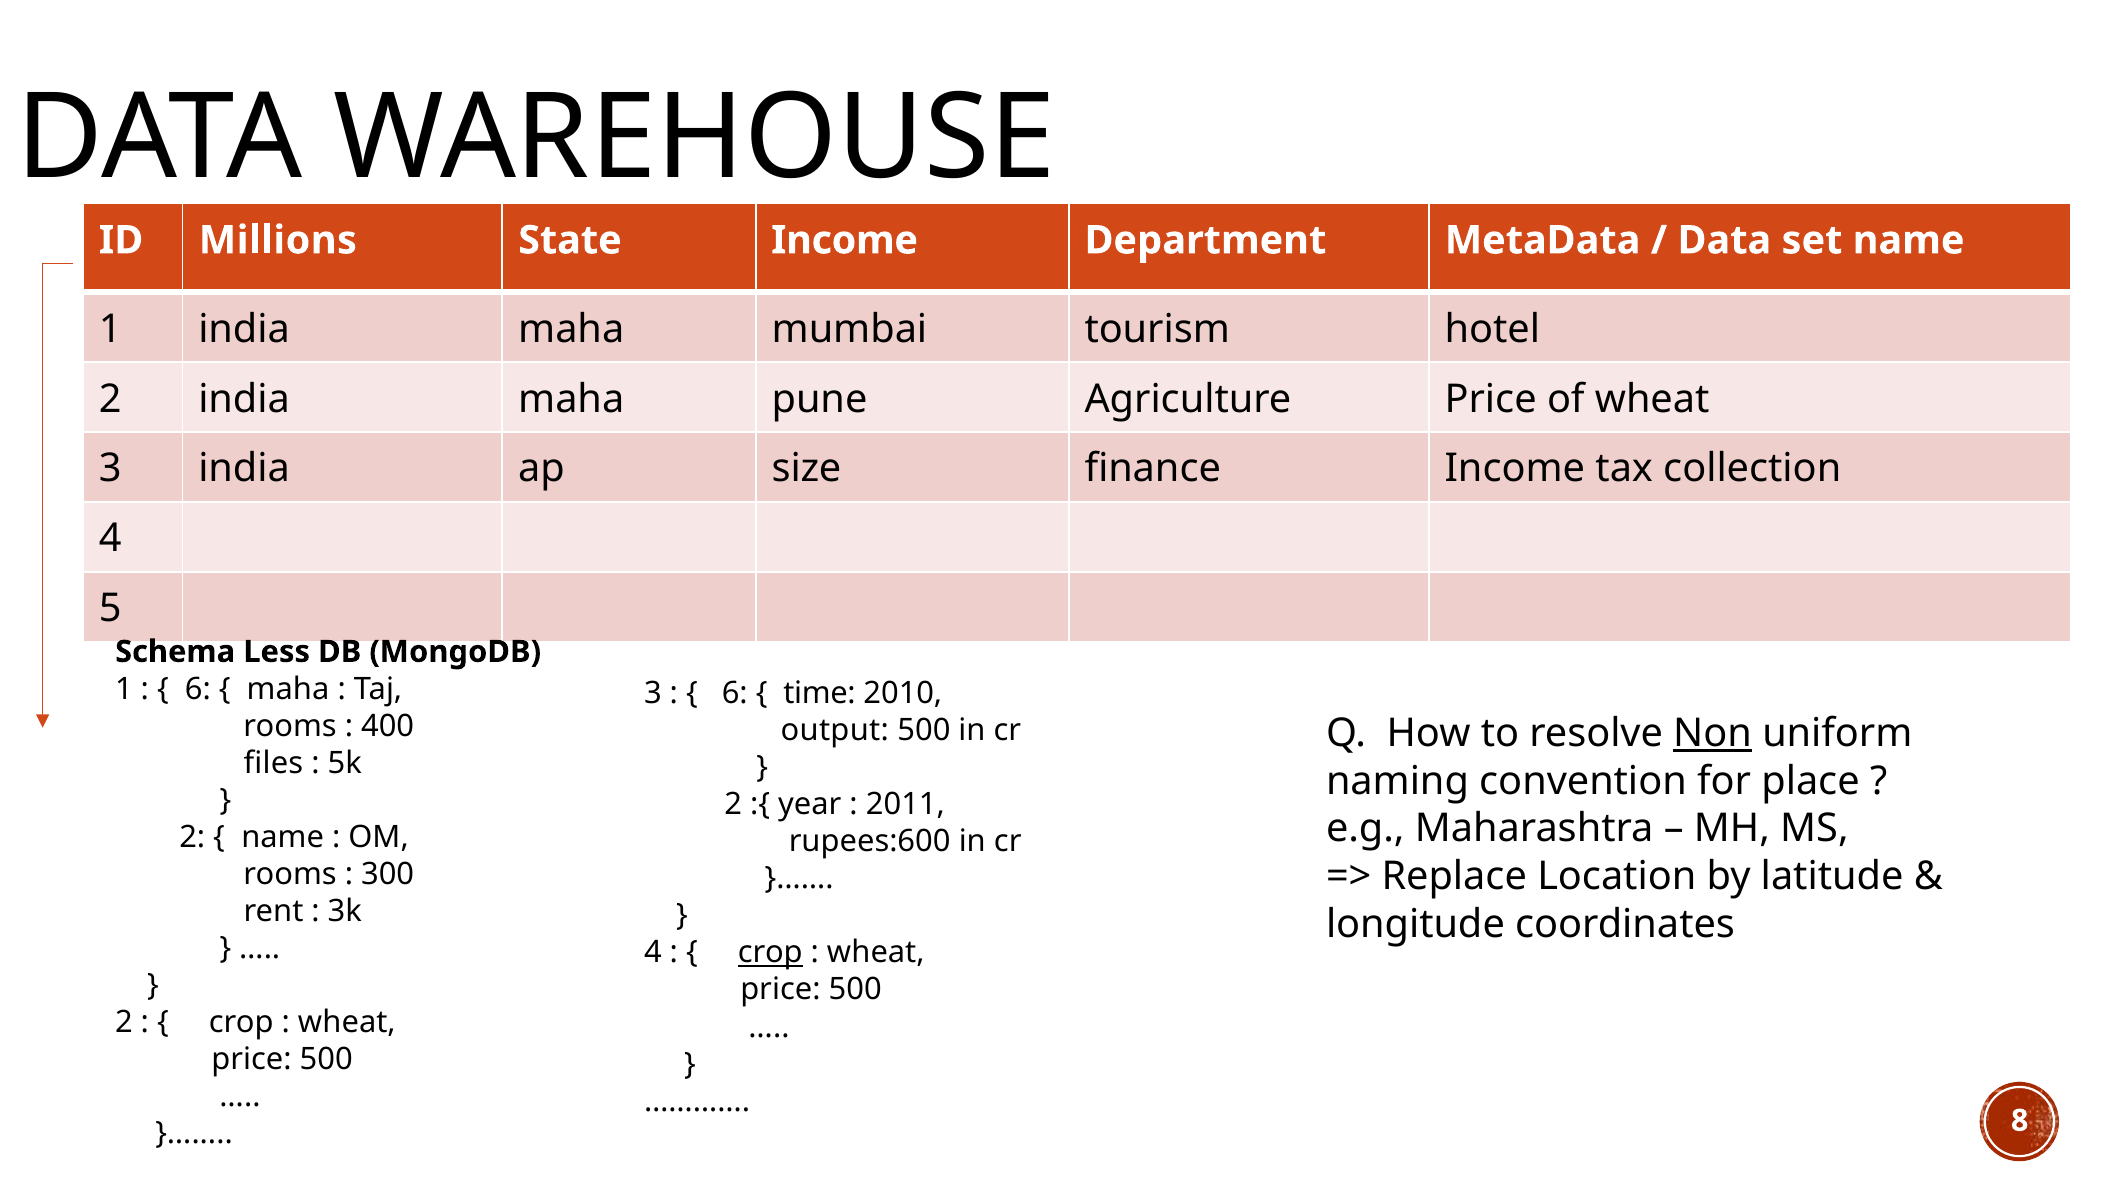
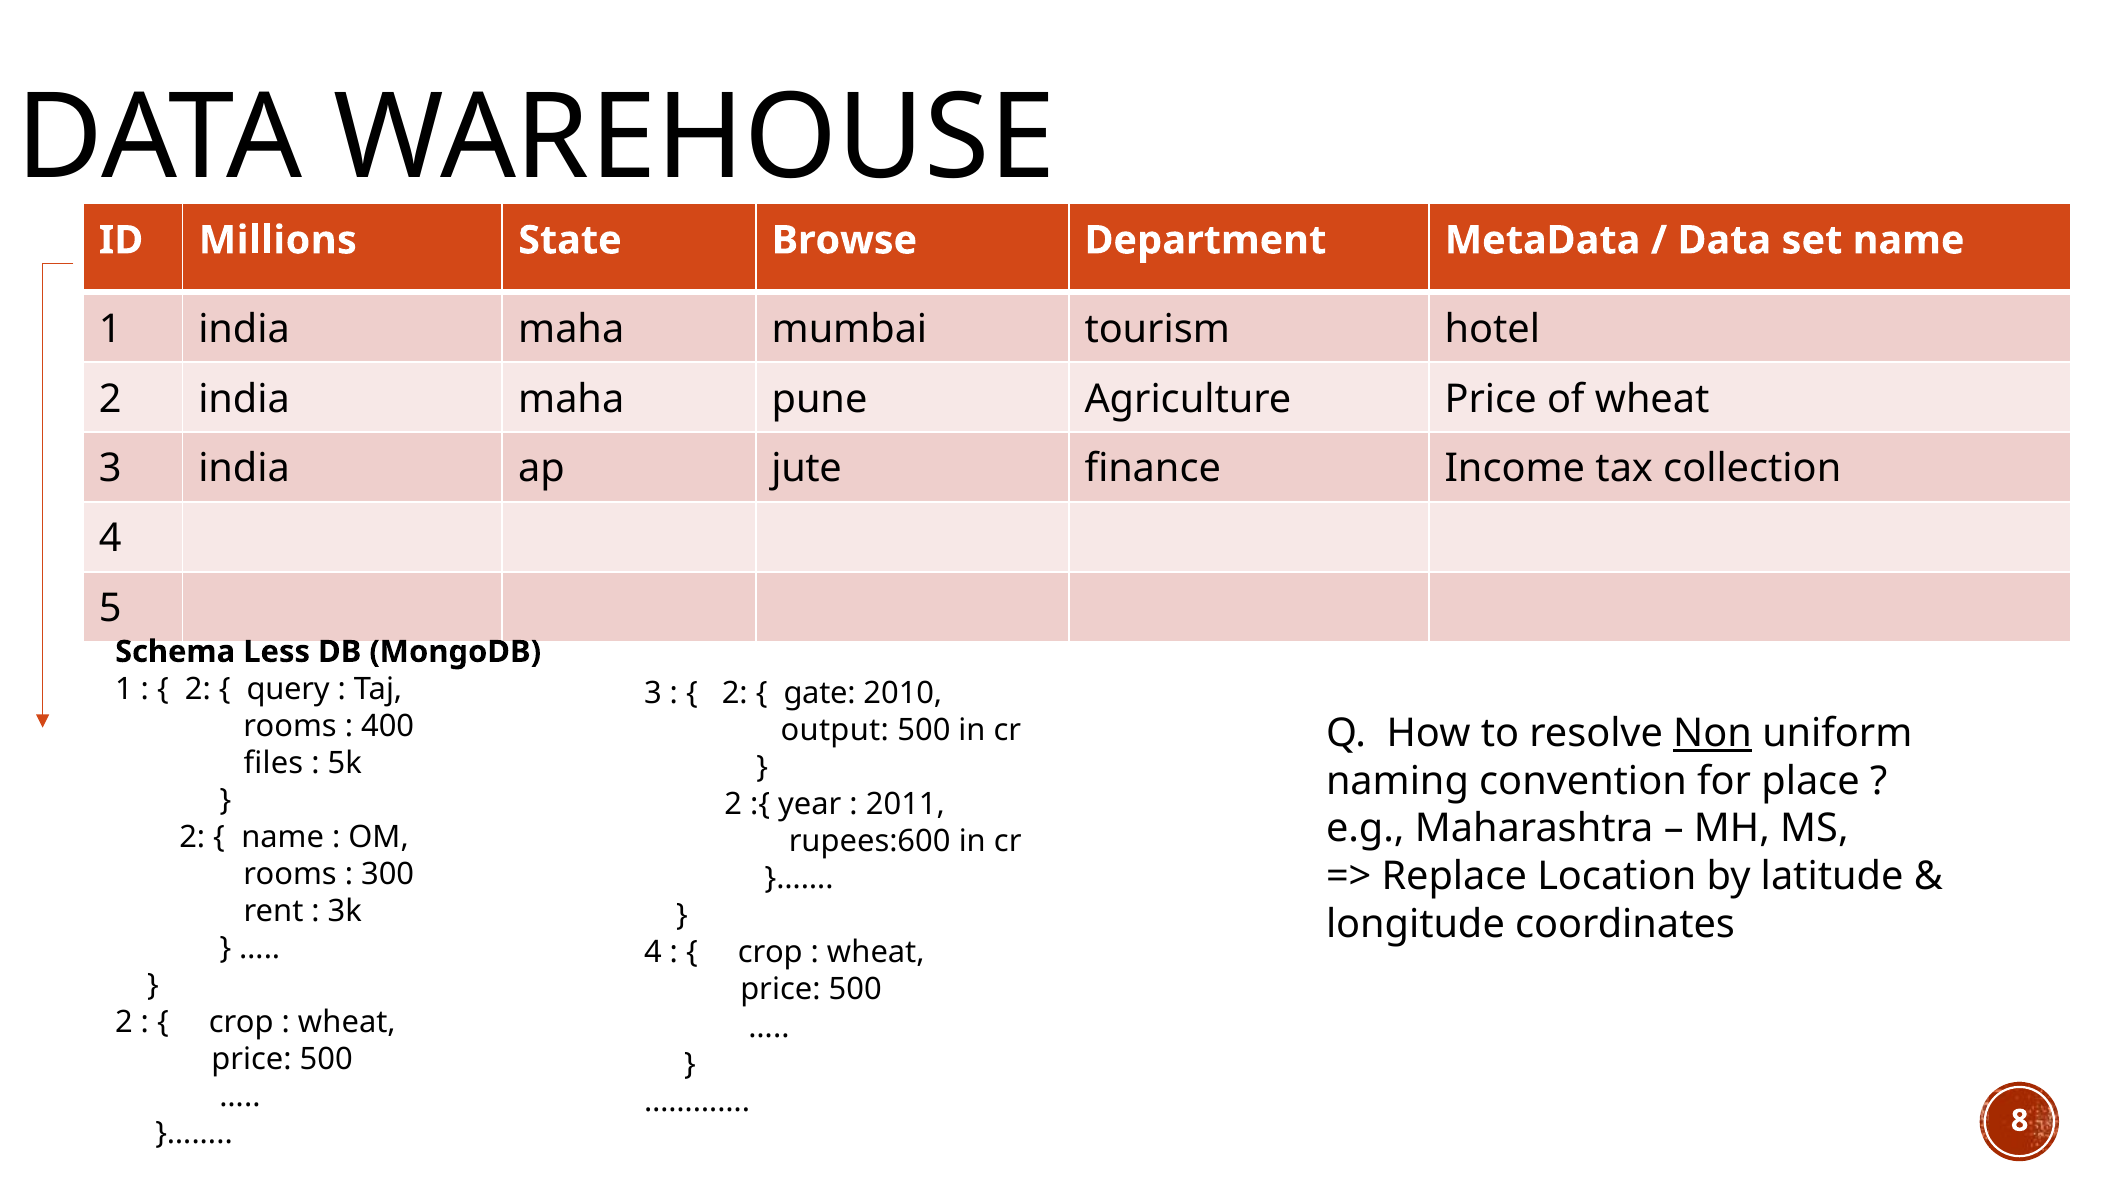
State Income: Income -> Browse (844, 240)
size: size -> jute (807, 469)
6: 6 -> 2 (198, 689)
maha: maha -> query (288, 689)
6: 6 -> 2 (735, 693)
time: time -> gate (820, 693)
crop underline: present -> none (770, 953)
